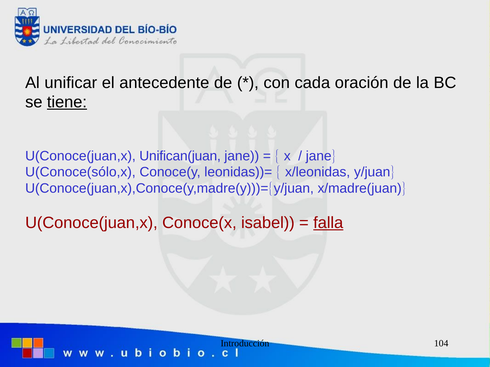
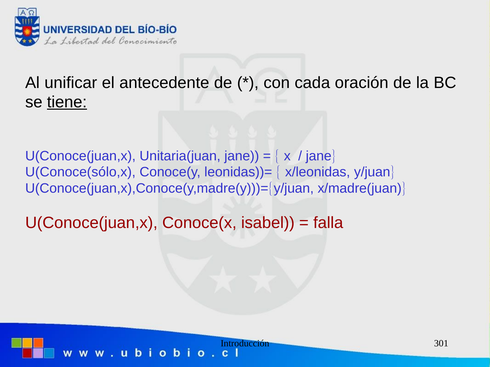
Unifican(juan: Unifican(juan -> Unitaria(juan (180, 156)
falla underline: present -> none (328, 223)
104: 104 -> 301 (441, 344)
